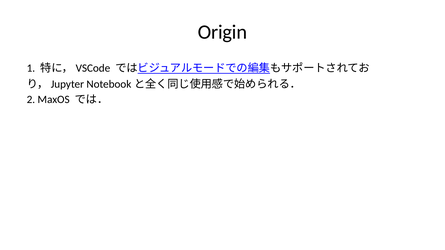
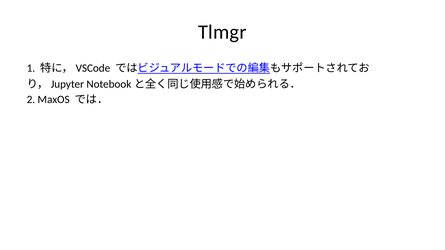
Origin: Origin -> Tlmgr (222, 32)
